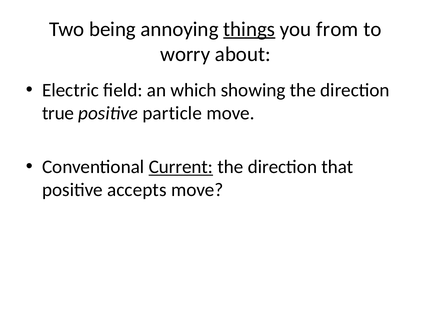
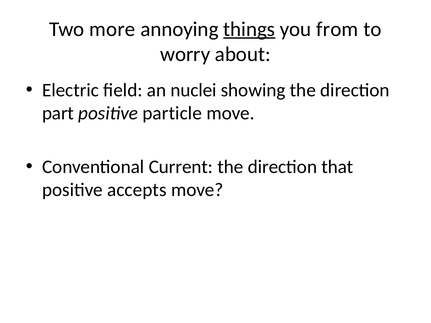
being: being -> more (112, 29)
which: which -> nuclei (194, 90)
true: true -> part (58, 113)
Current underline: present -> none (181, 167)
